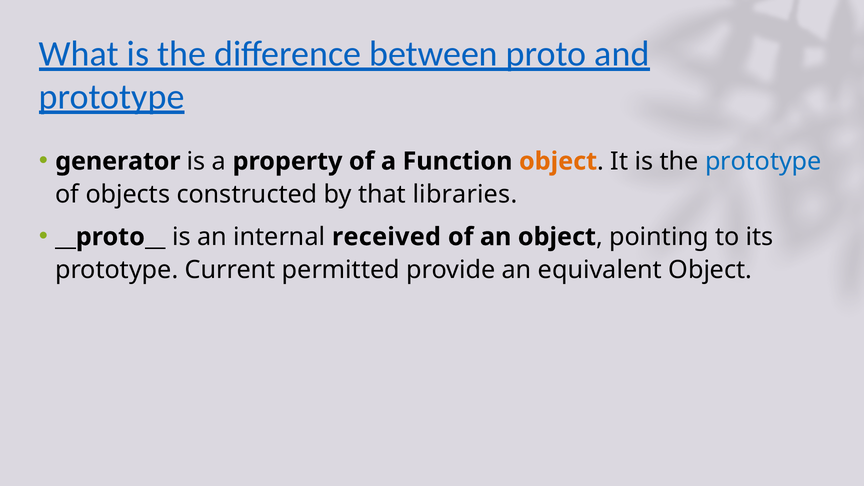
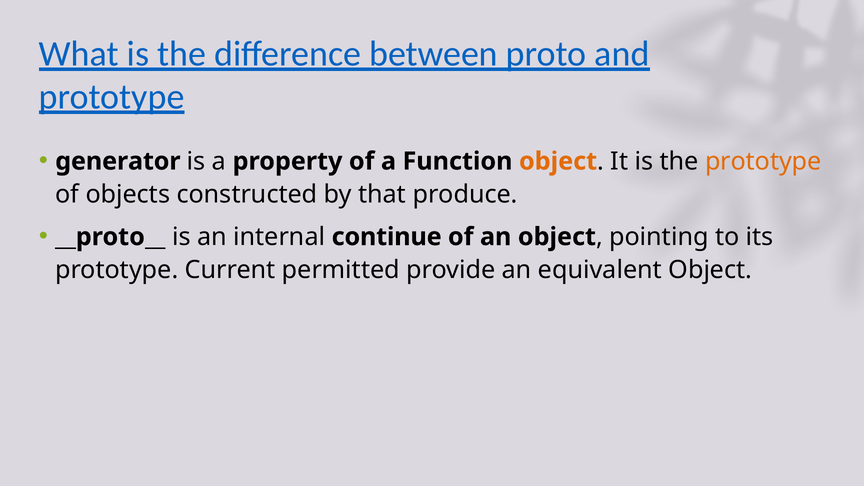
prototype colour: blue -> orange (763, 161)
libraries: libraries -> produce (465, 195)
received: received -> continue (387, 237)
